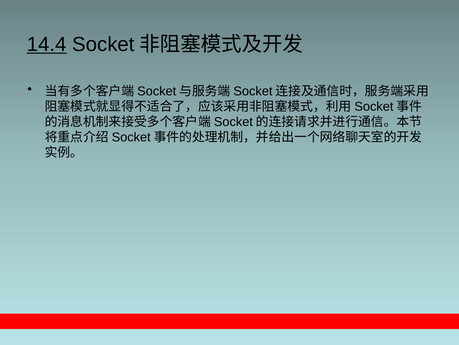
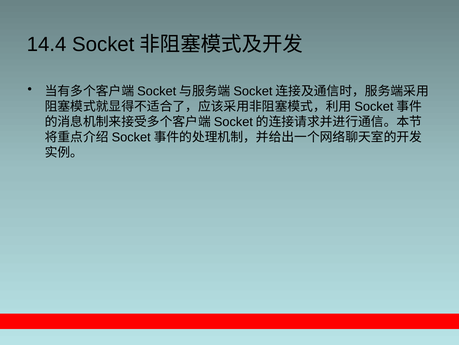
14.4 underline: present -> none (47, 44)
